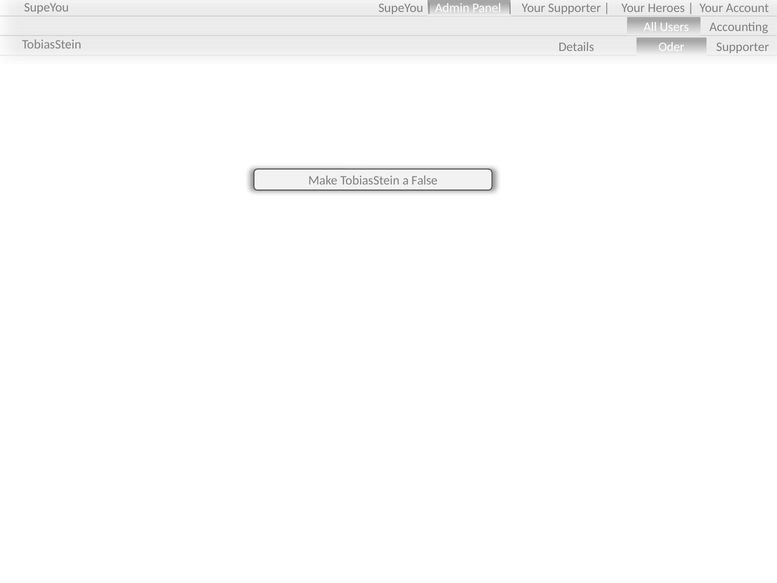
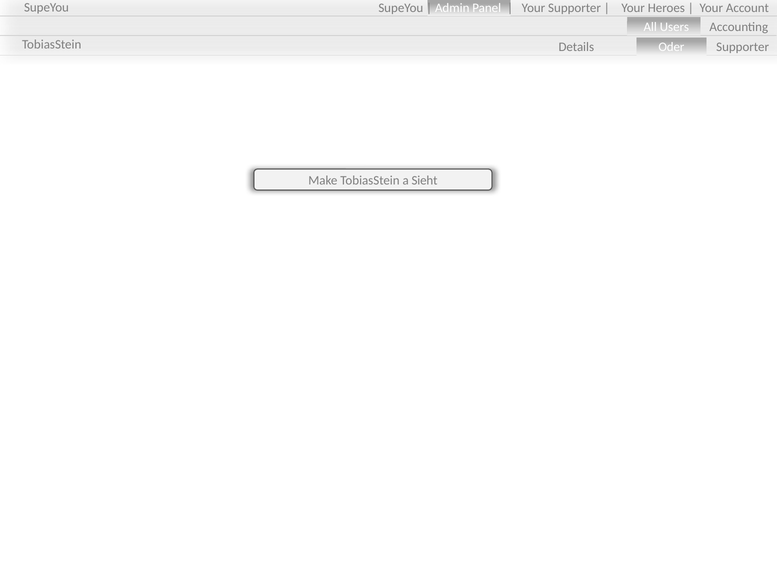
False: False -> Sieht (424, 180)
